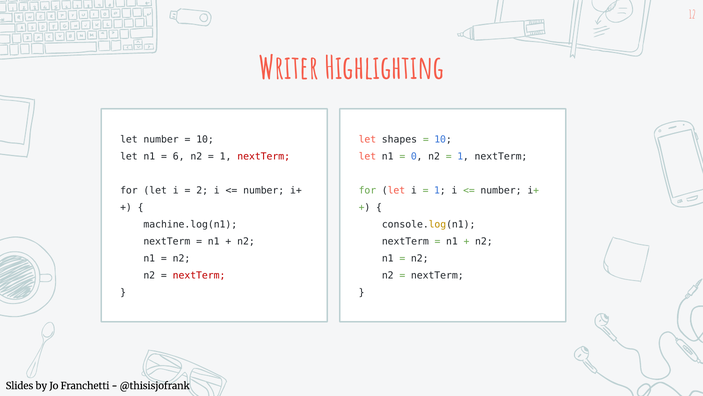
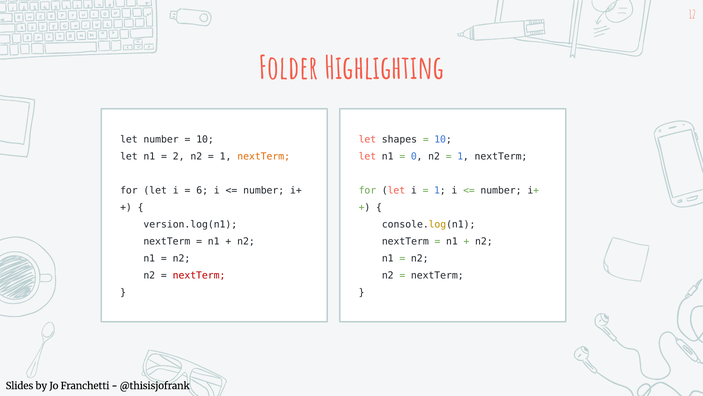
Writer: Writer -> Folder (289, 69)
6: 6 -> 2 (179, 156)
nextTerm colour: red -> orange (264, 156)
2: 2 -> 6 (202, 190)
machine.log(n1: machine.log(n1 -> version.log(n1 (190, 224)
